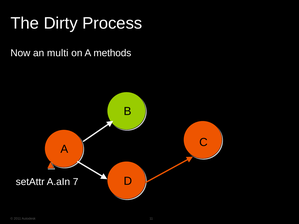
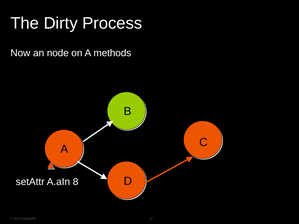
multi: multi -> node (58, 53)
7: 7 -> 8 (76, 182)
